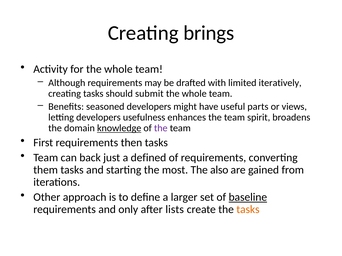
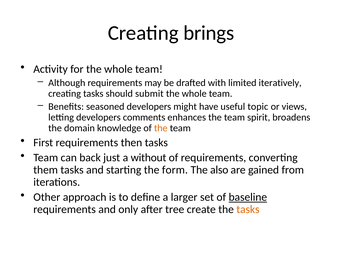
parts: parts -> topic (258, 107)
usefulness: usefulness -> comments (144, 118)
knowledge underline: present -> none (119, 128)
the colour: purple -> orange (161, 128)
defined: defined -> without (149, 158)
most: most -> form (175, 170)
lists: lists -> tree (175, 210)
